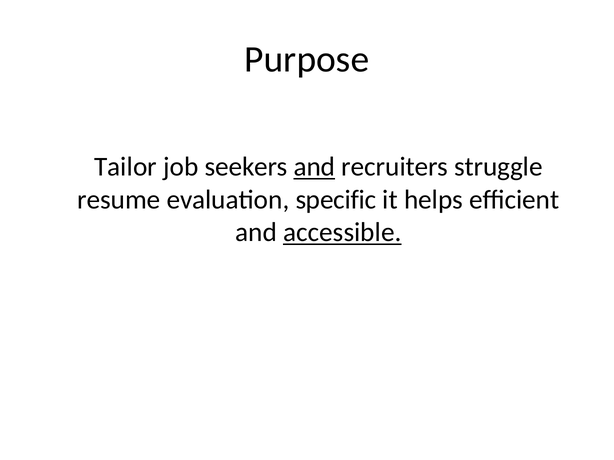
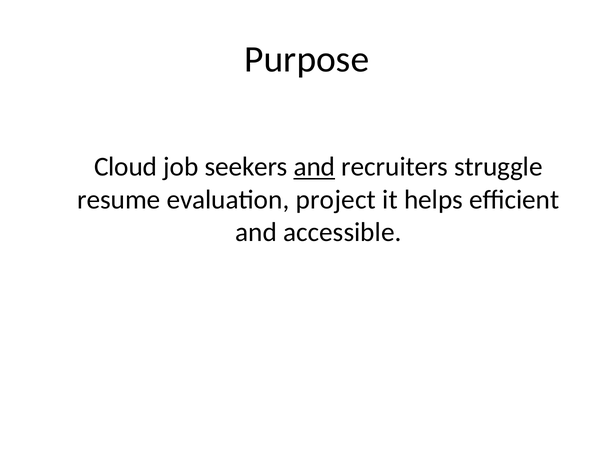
Tailor: Tailor -> Cloud (126, 167)
specific: specific -> project (336, 200)
accessible underline: present -> none (342, 233)
